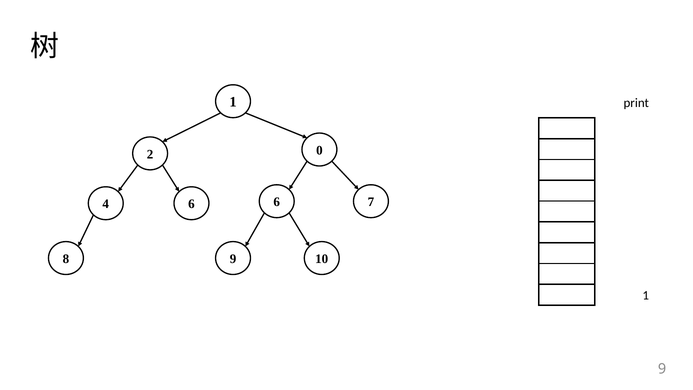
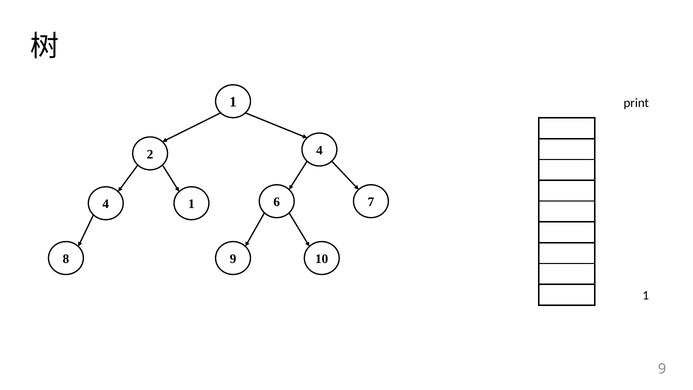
2 0: 0 -> 4 (319, 150)
4 6: 6 -> 1 (191, 204)
